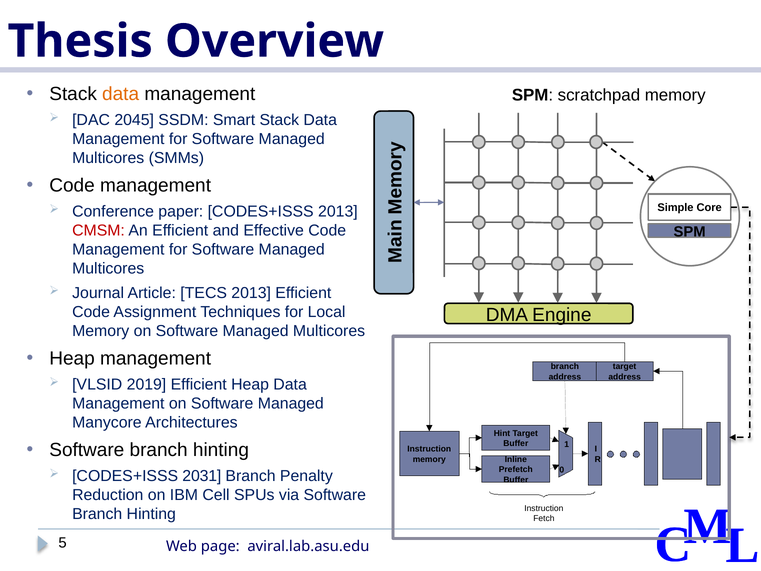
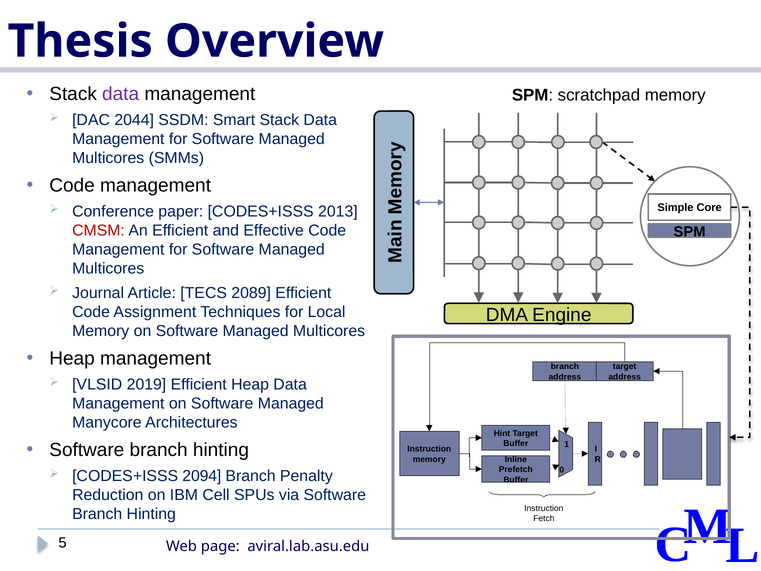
data colour: orange -> purple (121, 94)
2045: 2045 -> 2044 (134, 120)
TECS 2013: 2013 -> 2089 (251, 293)
2031: 2031 -> 2094 (202, 476)
